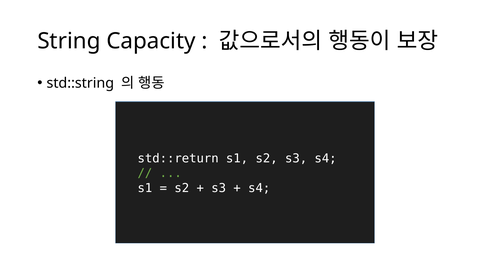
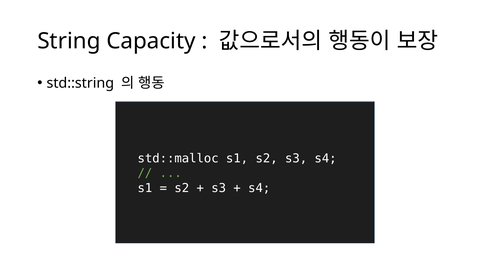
std::return: std::return -> std::malloc (178, 158)
